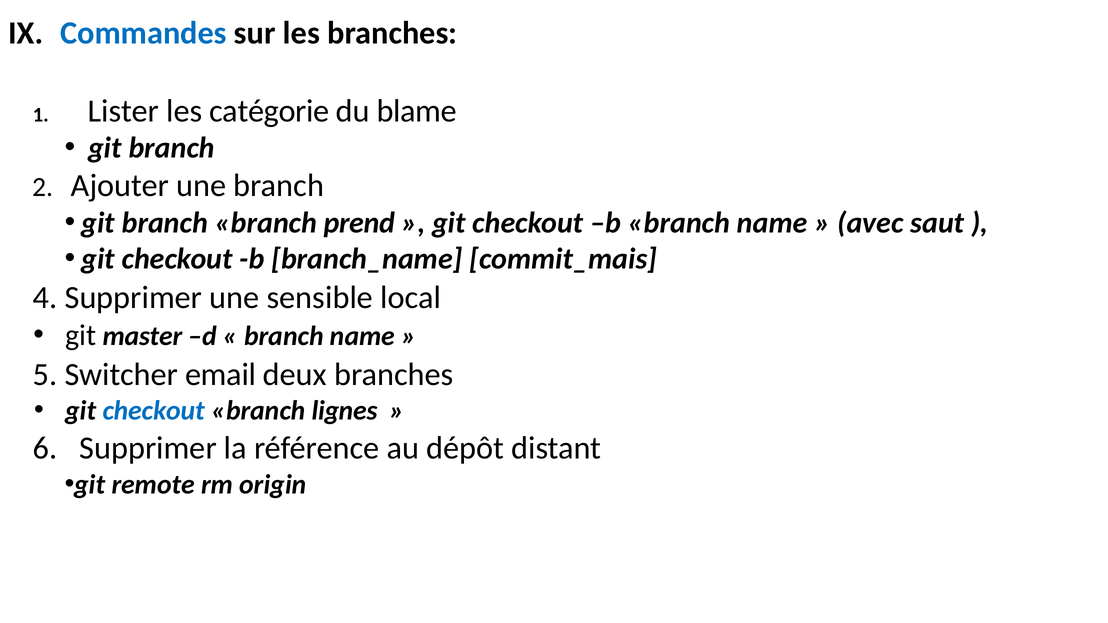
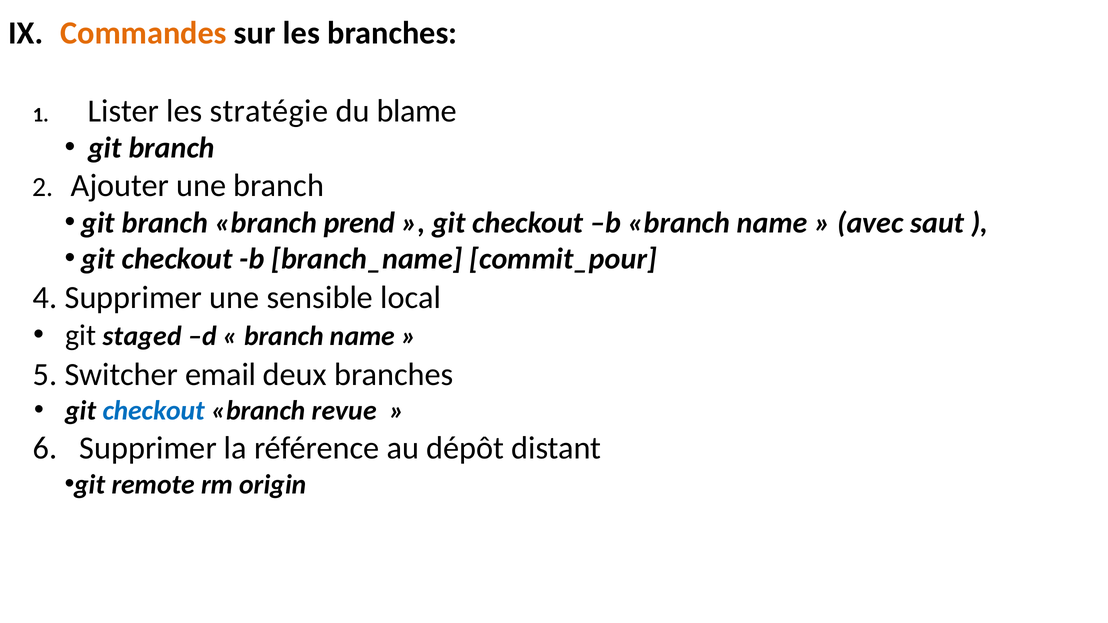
Commandes colour: blue -> orange (143, 33)
catégorie: catégorie -> stratégie (269, 111)
commit_mais: commit_mais -> commit_pour (563, 259)
master: master -> staged (142, 336)
lignes: lignes -> revue (344, 411)
